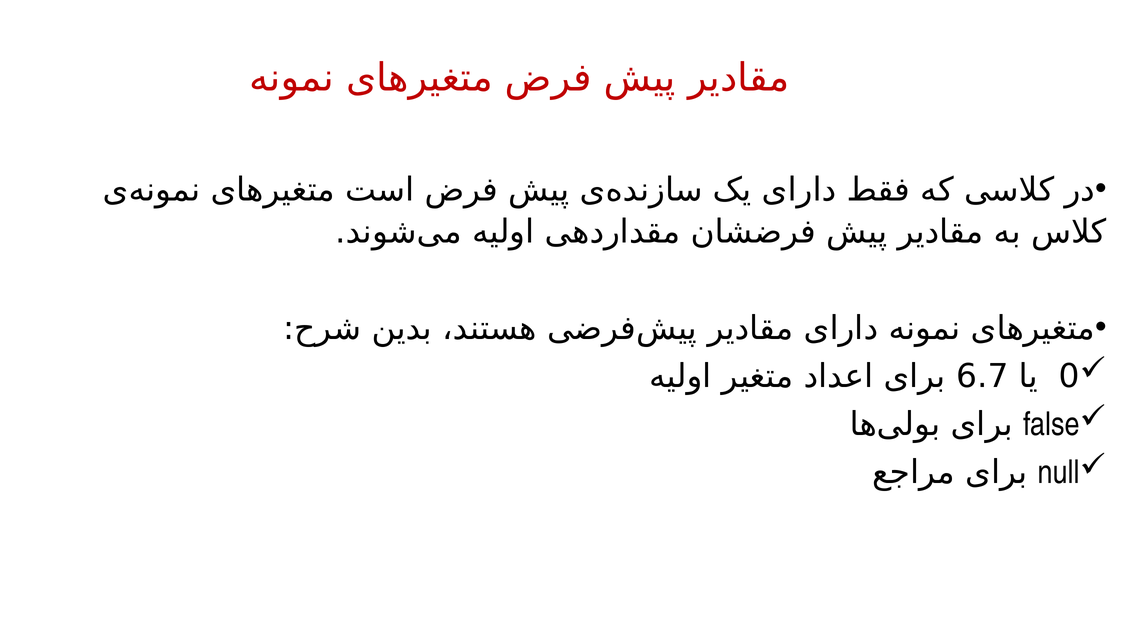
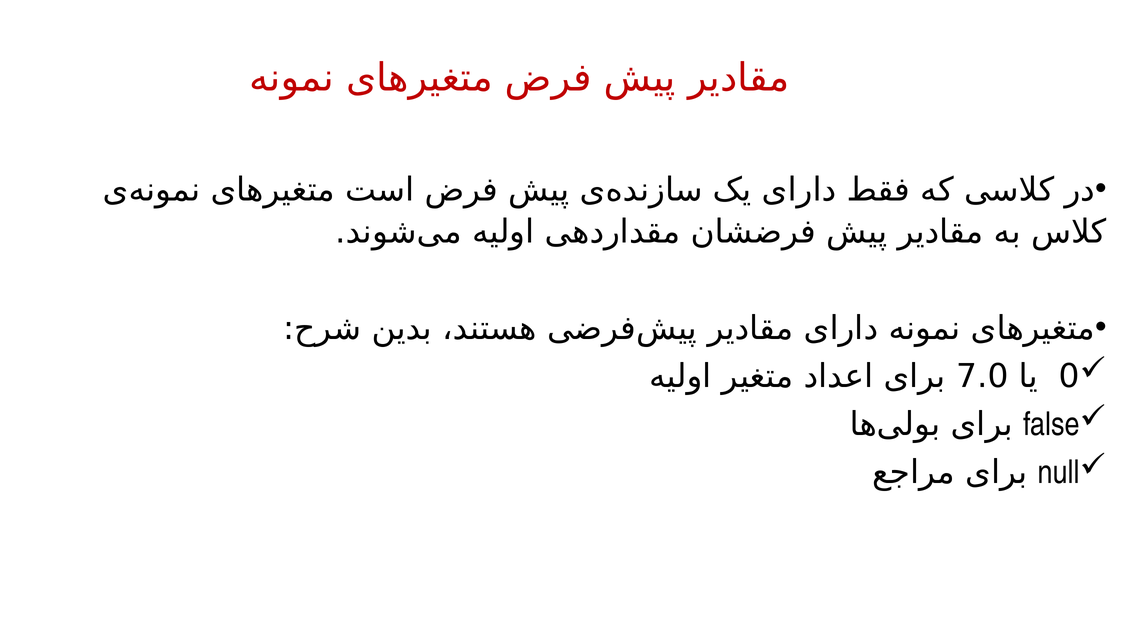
6.7: 6.7 -> 7.0 (982, 376)
